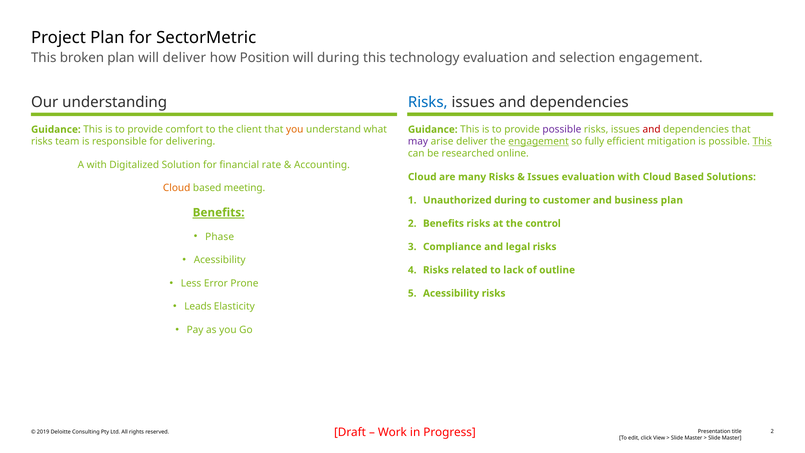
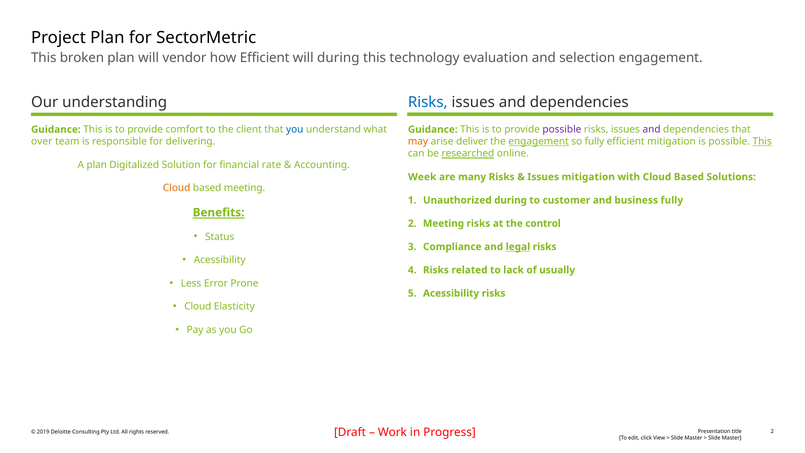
will deliver: deliver -> vendor (184, 58)
how Position: Position -> Efficient (265, 58)
you colour: orange -> blue (295, 129)
and colour: red -> purple (652, 129)
risks: risks -> over (42, 141)
may colour: purple -> orange (418, 141)
researched underline: none -> present (468, 154)
A with: with -> plan (97, 165)
Cloud: Cloud -> Week (422, 177)
Issues evaluation: evaluation -> mitigation (588, 177)
business plan: plan -> fully (672, 200)
Benefits: Benefits -> Meeting (443, 223)
Phase: Phase -> Status (220, 237)
legal underline: none -> present (518, 247)
outline: outline -> usually (557, 270)
Leads: Leads -> Cloud (198, 306)
